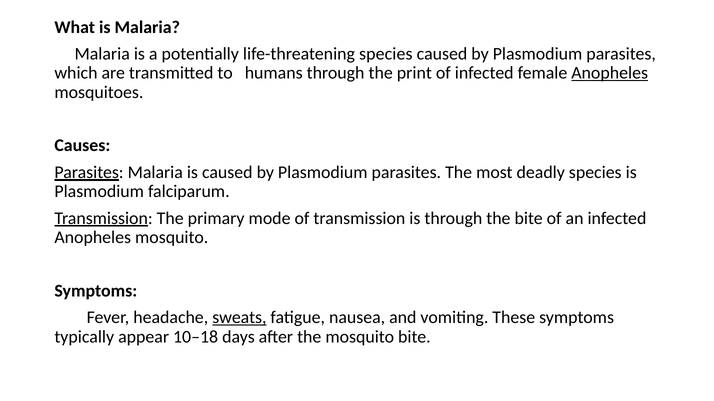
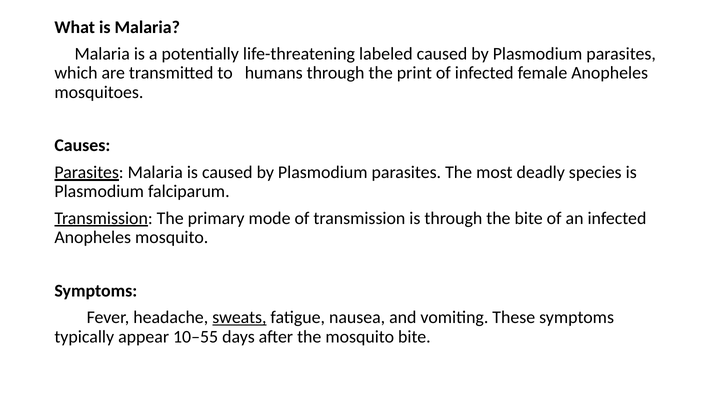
life-threatening species: species -> labeled (386, 54)
Anopheles underline: present -> none (610, 73)
10–18: 10–18 -> 10–55 (196, 337)
